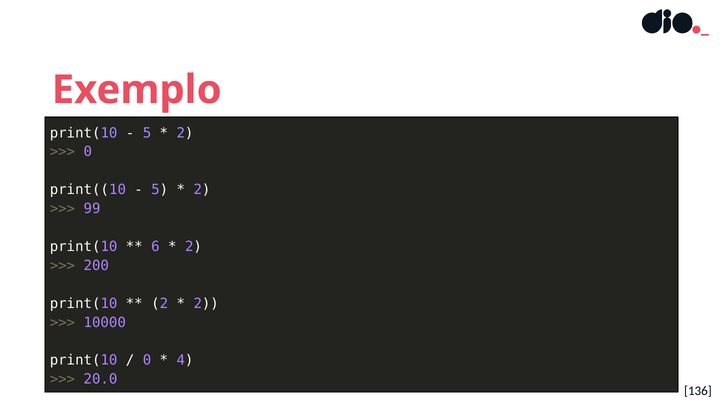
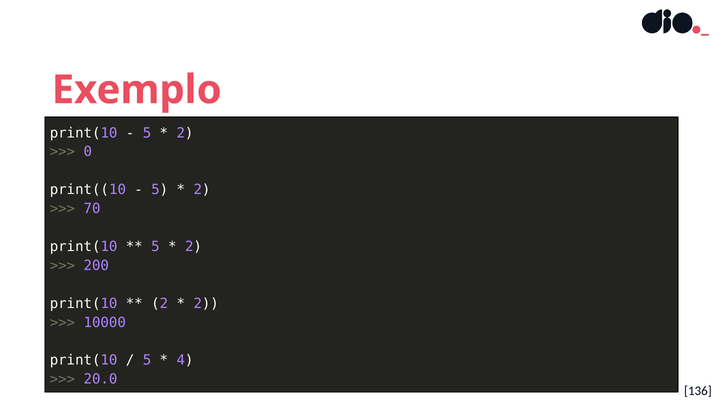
99: 99 -> 70 (92, 209)
6: 6 -> 5 (155, 247)
0: 0 -> 5 (147, 360)
